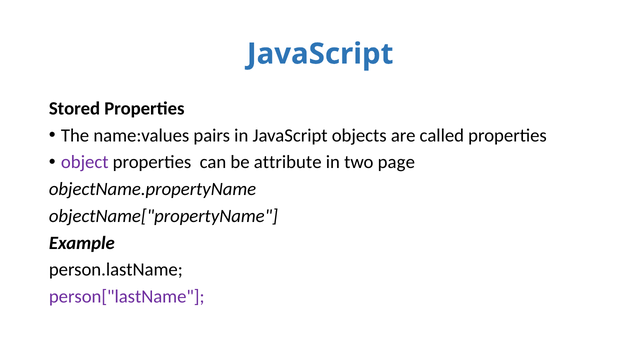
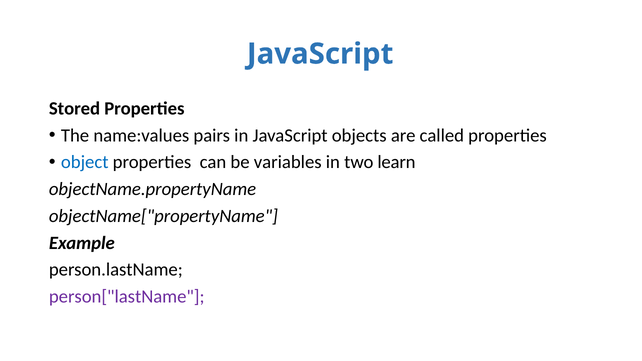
object colour: purple -> blue (85, 162)
attribute: attribute -> variables (288, 162)
page: page -> learn (396, 162)
